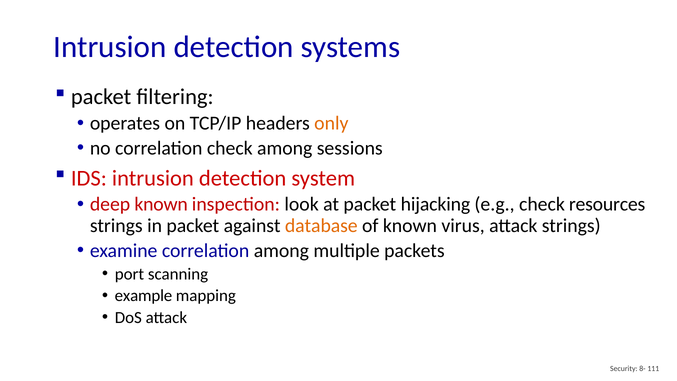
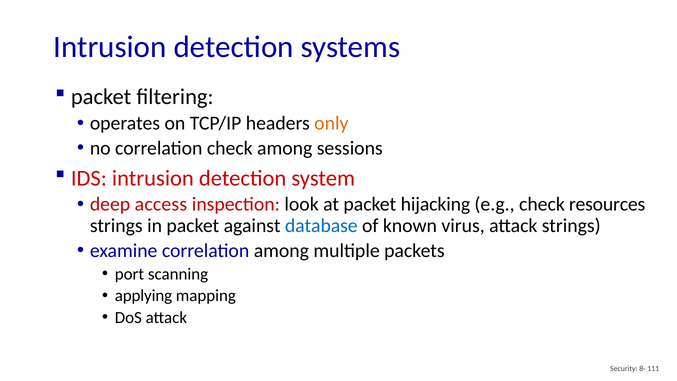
deep known: known -> access (161, 204)
database colour: orange -> blue (321, 226)
example: example -> applying (143, 296)
